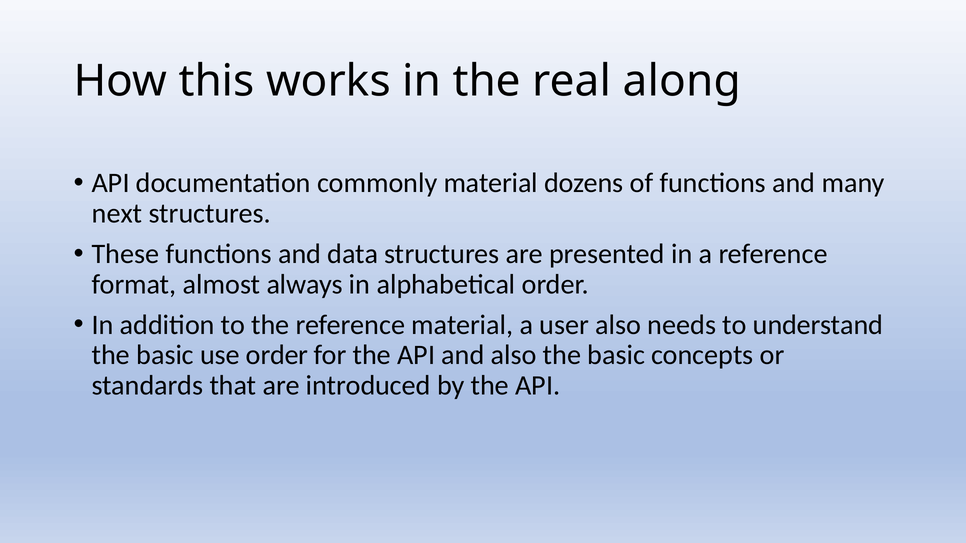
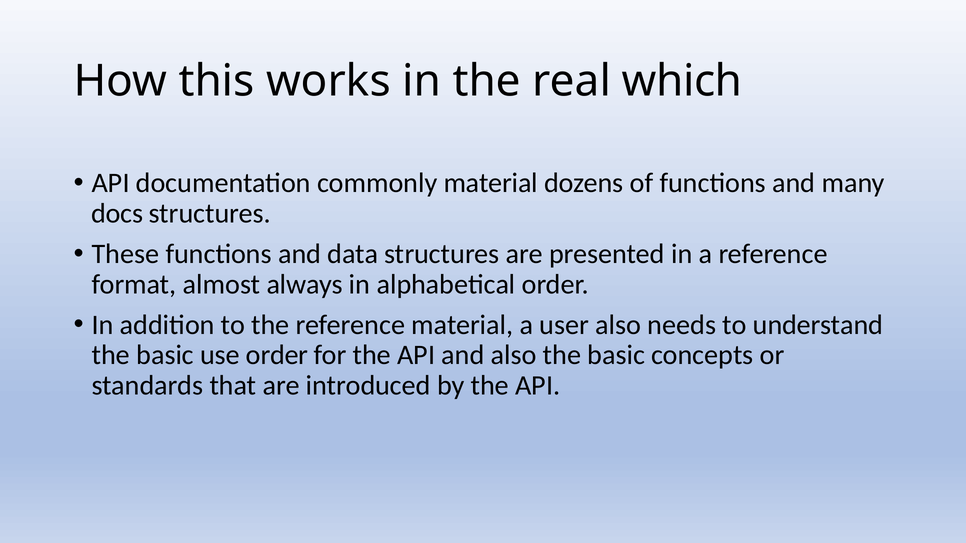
along: along -> which (682, 81)
next: next -> docs (117, 214)
